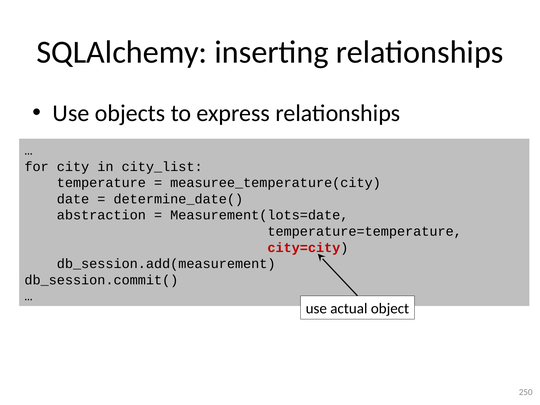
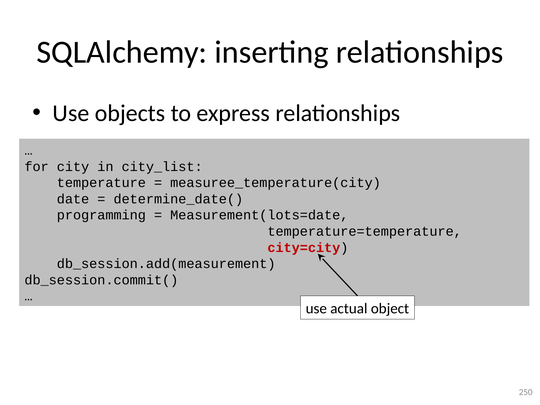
abstraction: abstraction -> programming (101, 215)
